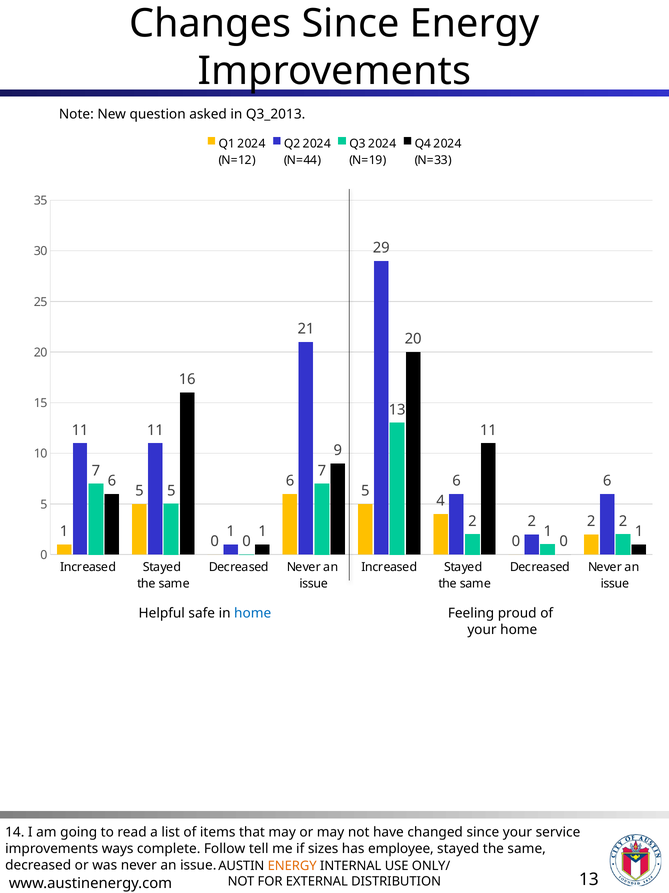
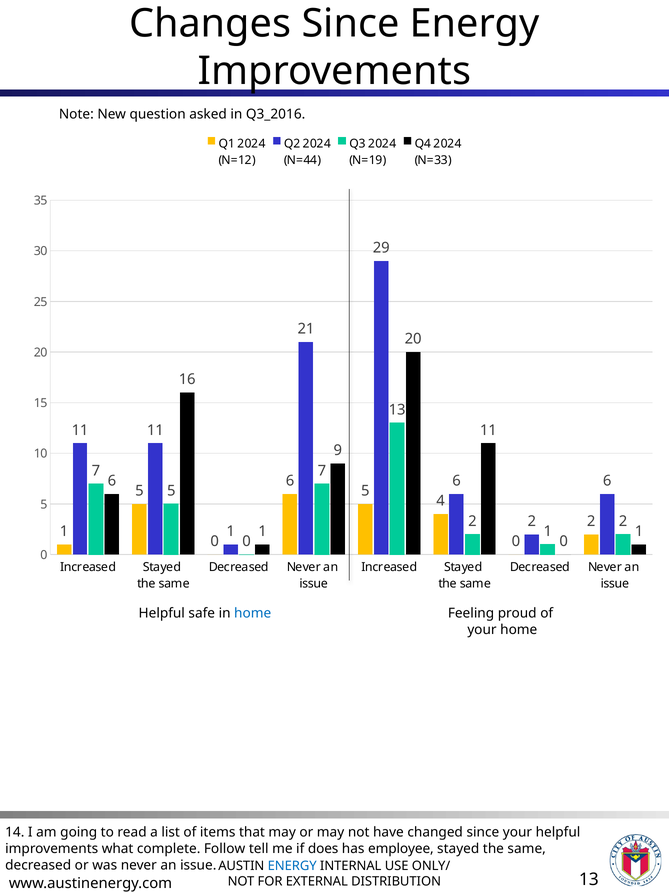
Q3_2013: Q3_2013 -> Q3_2016 (276, 114)
your service: service -> helpful (558, 831)
ways: ways -> what (118, 848)
sizes: sizes -> does (323, 848)
ENERGY colour: orange -> blue (292, 865)
